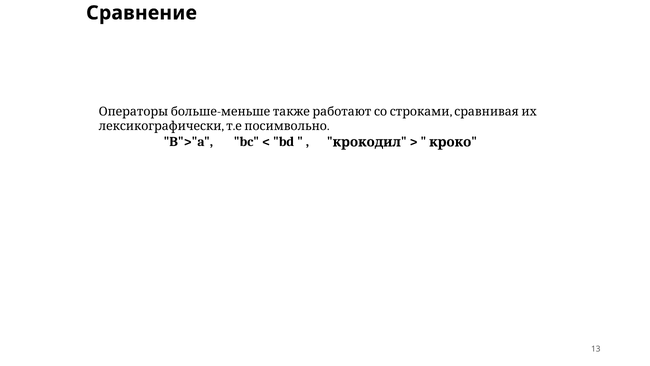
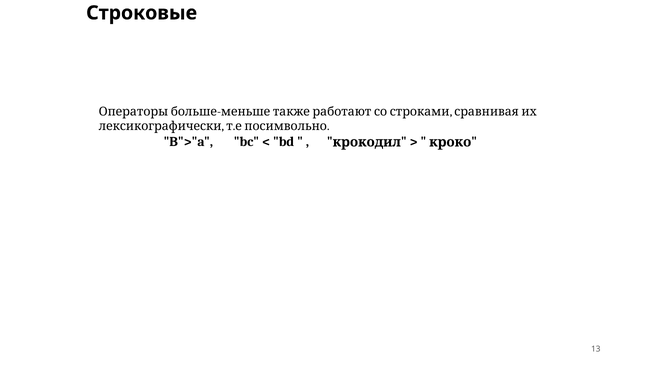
Сравнение: Сравнение -> Строковые (142, 13)
